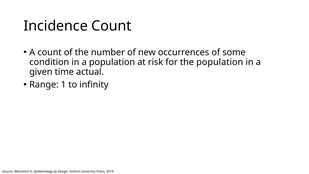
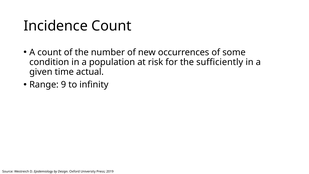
the population: population -> sufficiently (220, 62)
1: 1 -> 9 (63, 85)
